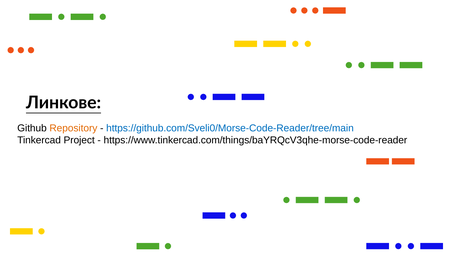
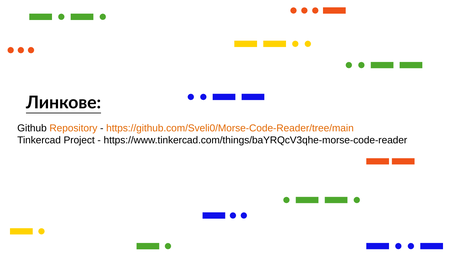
https://github.com/Sveli0/Morse-Code-Reader/tree/main colour: blue -> orange (230, 128)
